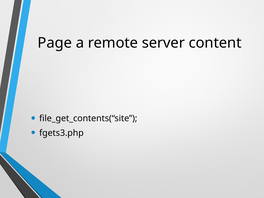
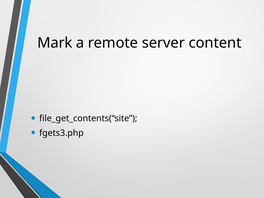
Page: Page -> Mark (55, 43)
